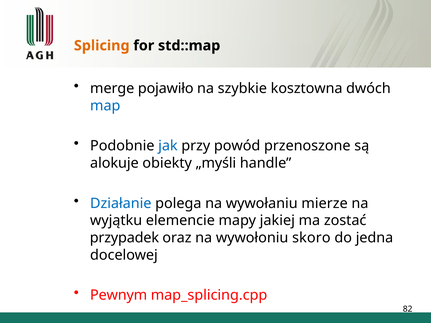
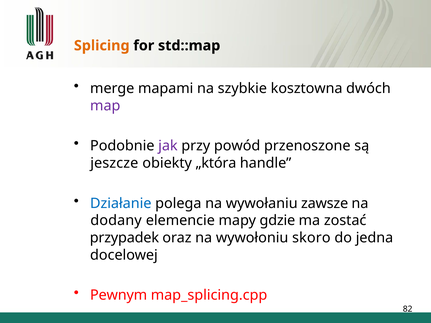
pojawiło: pojawiło -> mapami (166, 89)
map colour: blue -> purple (105, 106)
jak colour: blue -> purple (168, 146)
alokuje: alokuje -> jeszcze (114, 163)
„myśli: „myśli -> „która (216, 163)
mierze: mierze -> zawsze (325, 203)
wyjątku: wyjątku -> dodany (116, 221)
jakiej: jakiej -> gdzie (277, 221)
